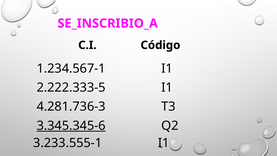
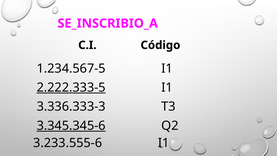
1.234.567-1: 1.234.567-1 -> 1.234.567-5 (71, 68)
2.222.333-5 underline: none -> present (71, 87)
4.281.736-3: 4.281.736-3 -> 3.336.333-3 (71, 106)
3.233.555-1: 3.233.555-1 -> 3.233.555-6 (68, 143)
